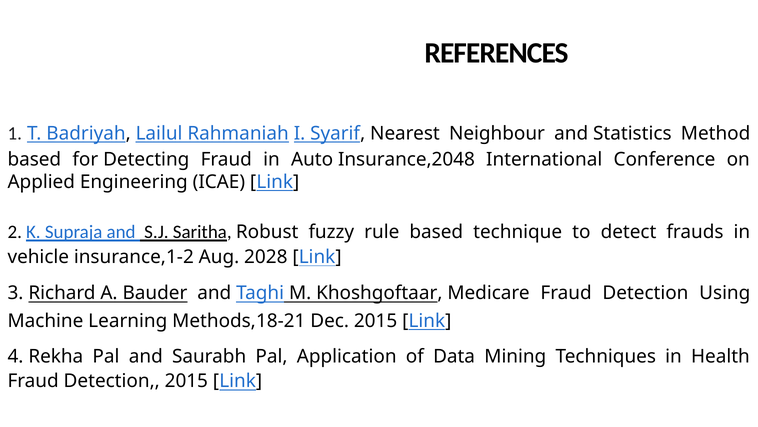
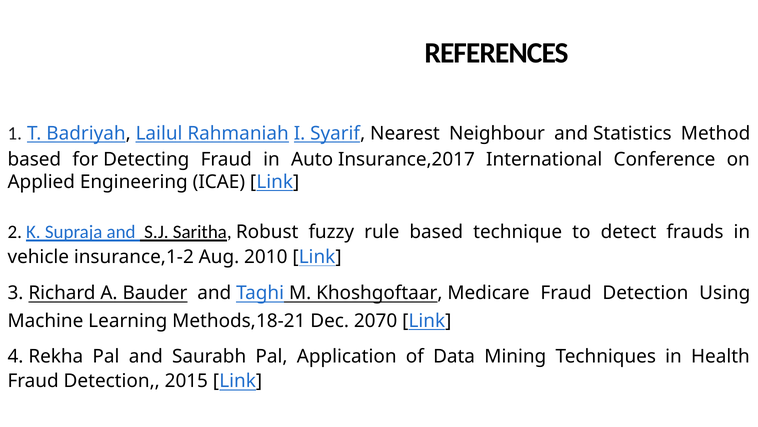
Insurance,2048: Insurance,2048 -> Insurance,2017 (406, 159)
2028: 2028 -> 2010 (266, 257)
Dec 2015: 2015 -> 2070 (376, 320)
